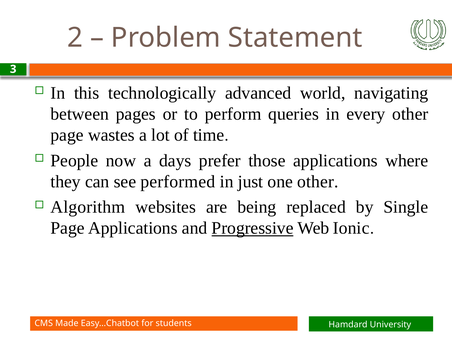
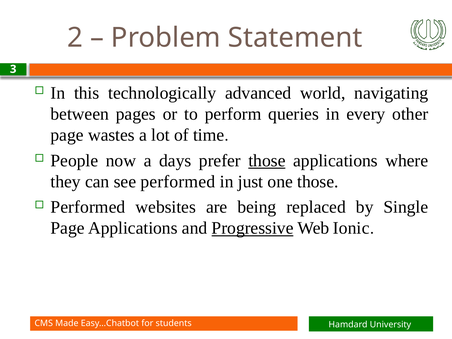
those underline: none -> present (267, 161)
one other: other -> those (318, 182)
Algorithm: Algorithm -> Performed (88, 207)
